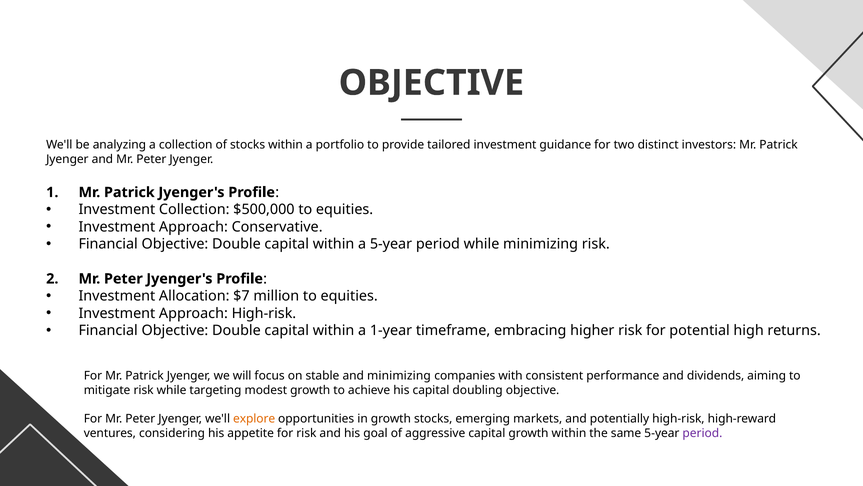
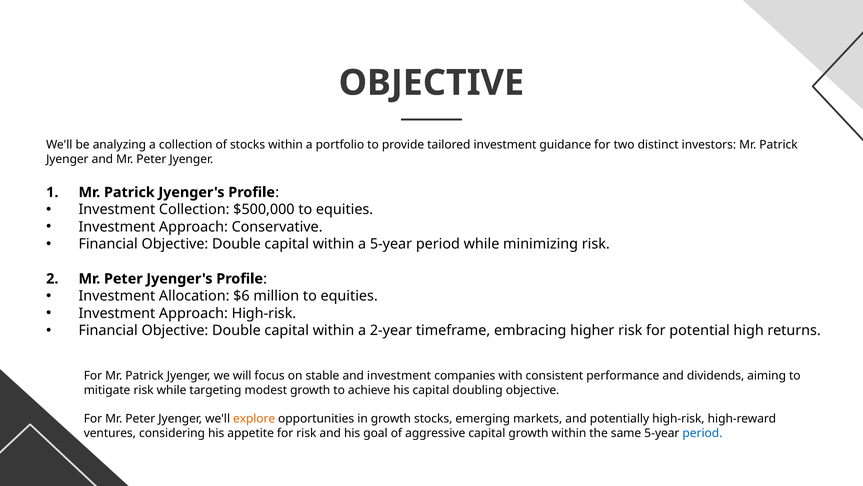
$7: $7 -> $6 (241, 296)
1-year: 1-year -> 2-year (391, 330)
and minimizing: minimizing -> investment (399, 375)
period colour: purple -> blue (702, 433)
